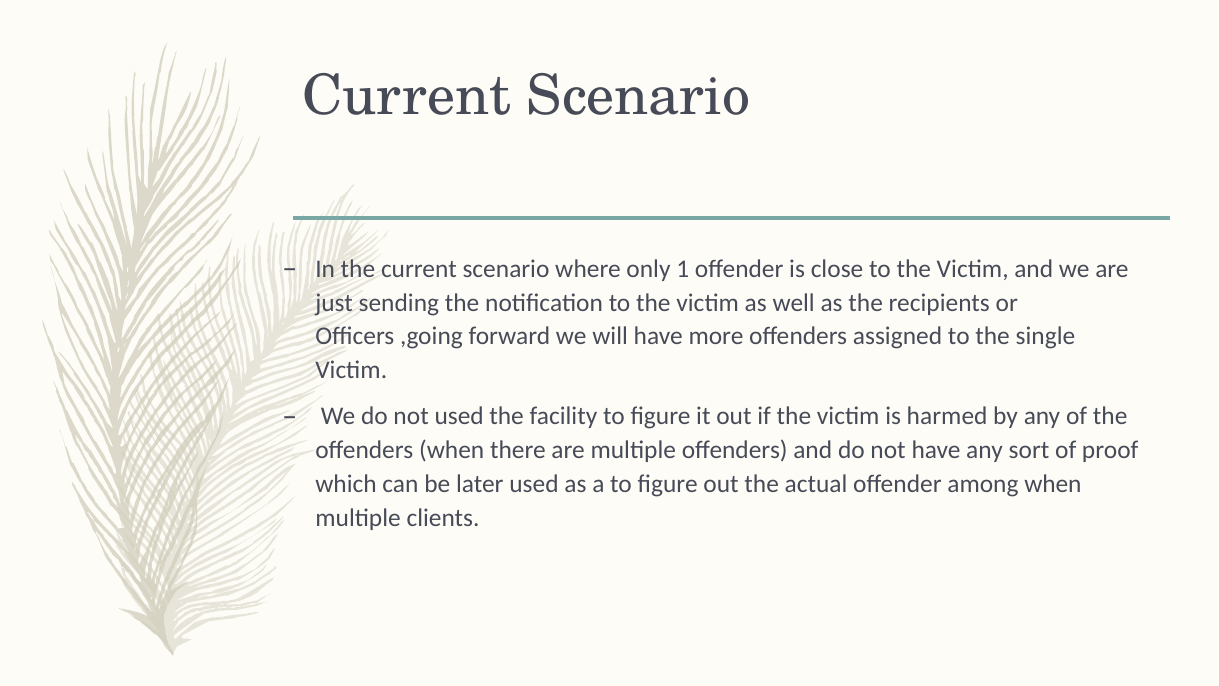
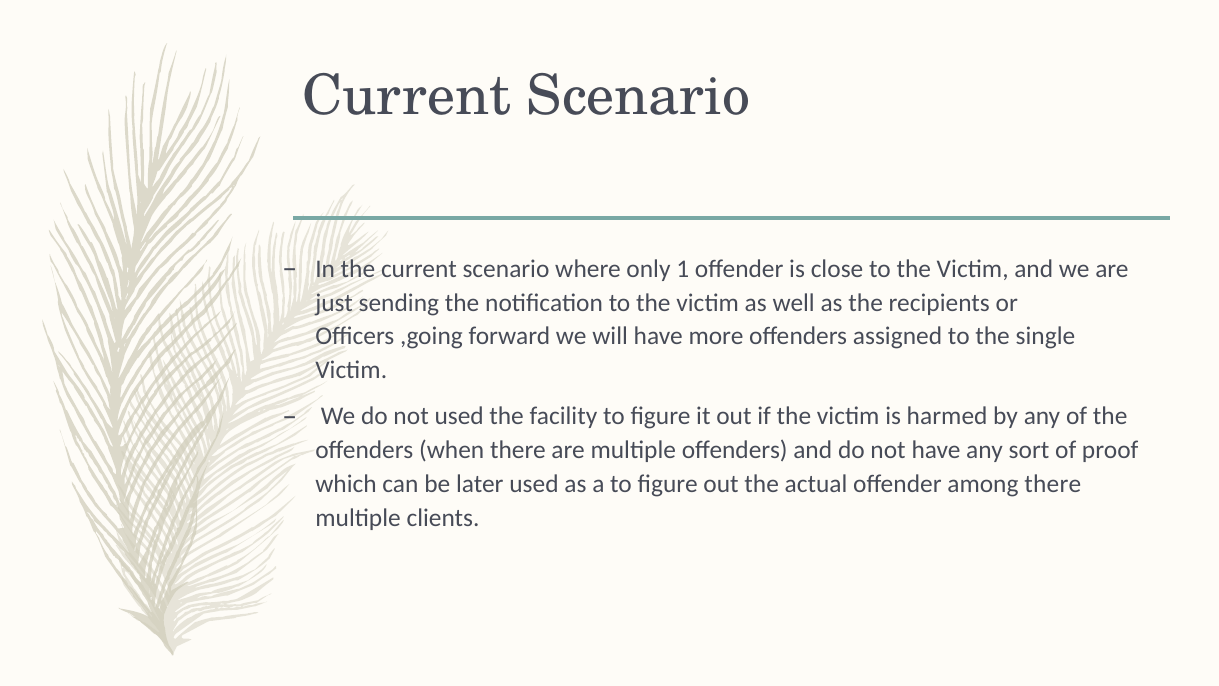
among when: when -> there (1053, 484)
